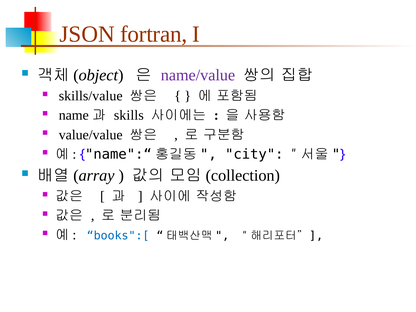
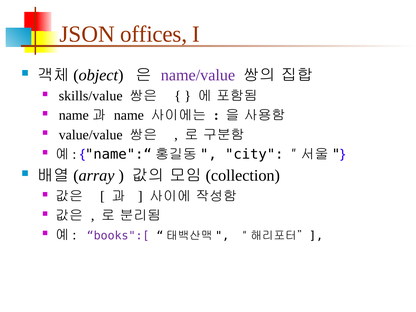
fortran: fortran -> offices (154, 34)
skills: skills -> name (129, 115)
books":[ colour: blue -> purple (118, 236)
